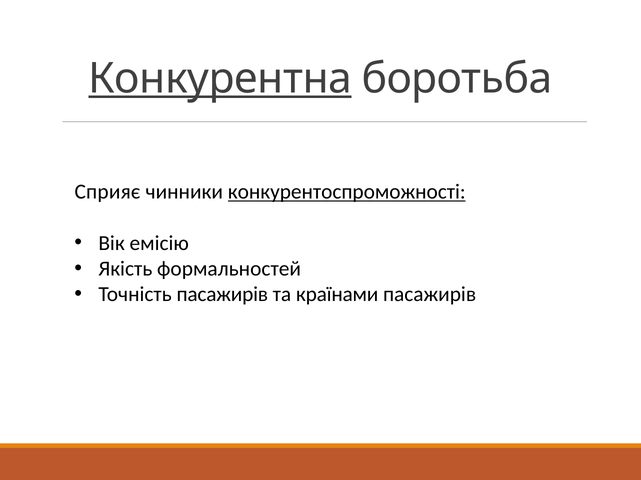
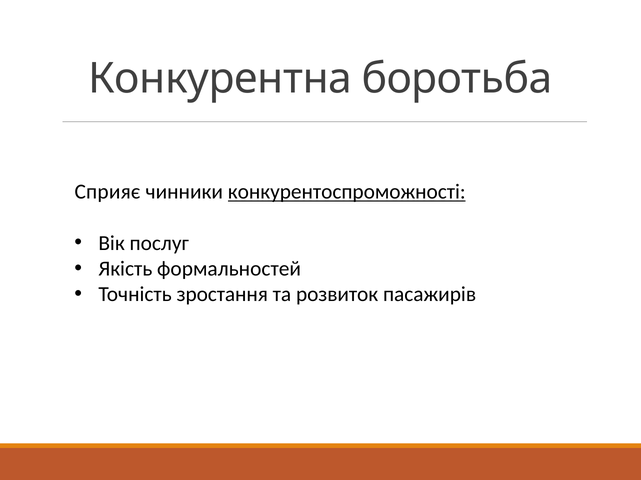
Конкурентна underline: present -> none (220, 79)
емісію: емісію -> послуг (159, 243)
Точність пасажирів: пасажирів -> зростання (222, 295)
країнами: країнами -> розвиток (337, 295)
